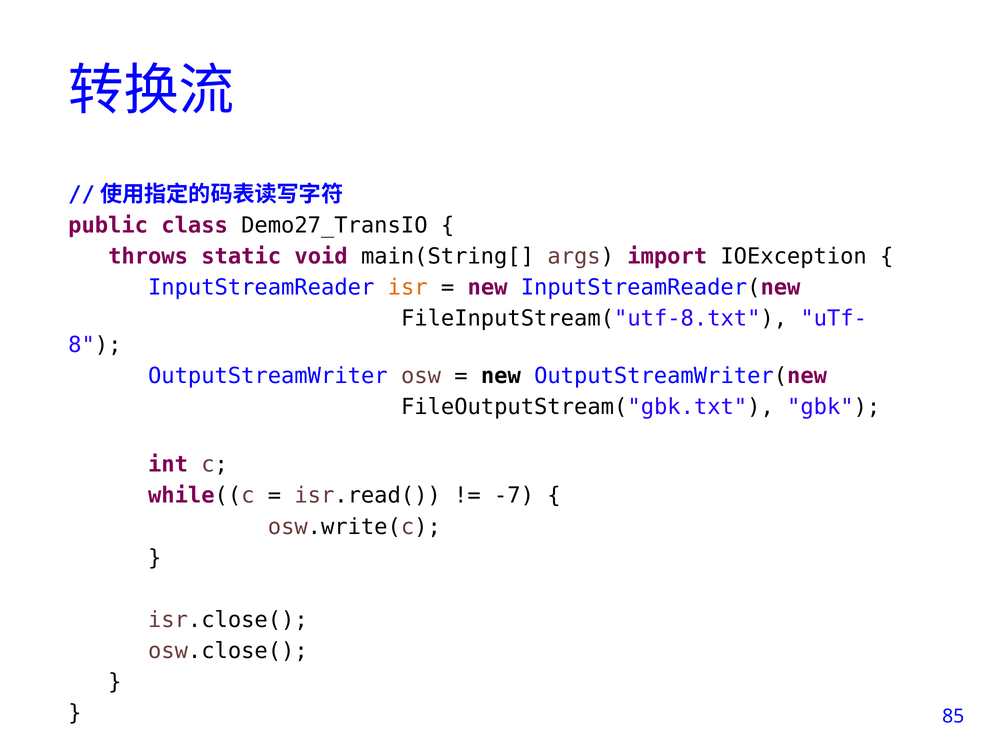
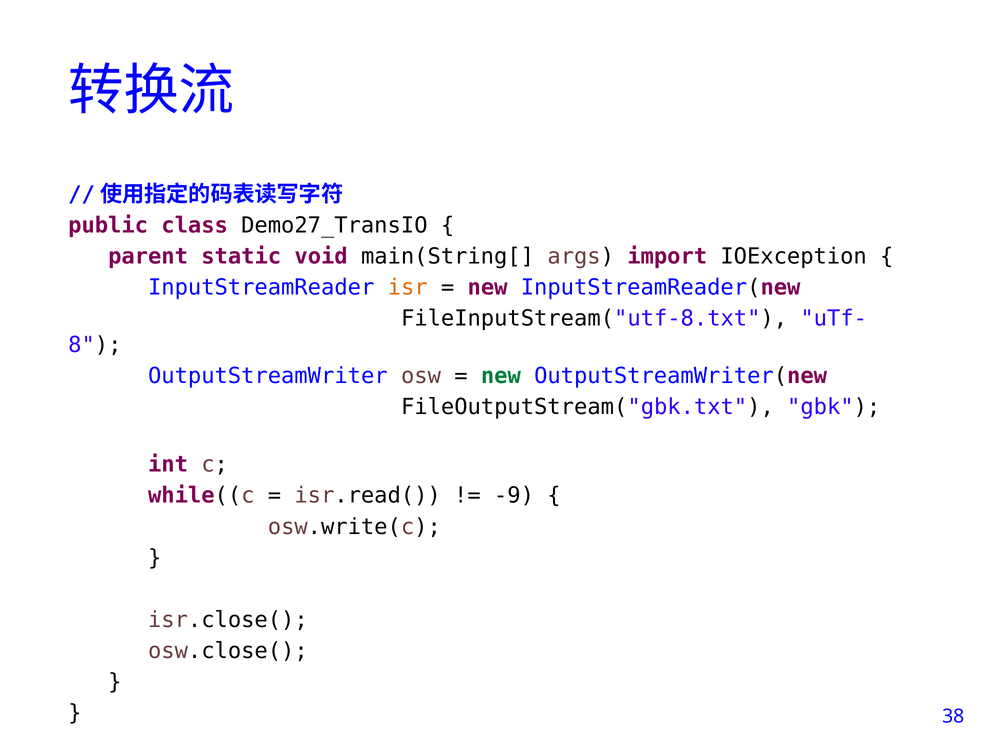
throws: throws -> parent (148, 257)
new colour: black -> green (501, 376)
-7: -7 -> -9 (514, 496)
85: 85 -> 38 (953, 717)
